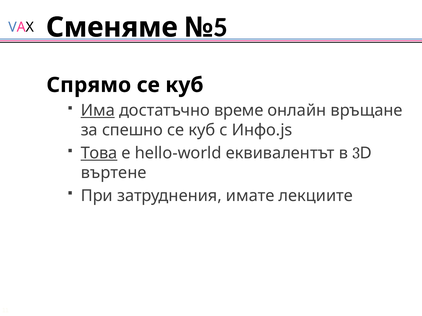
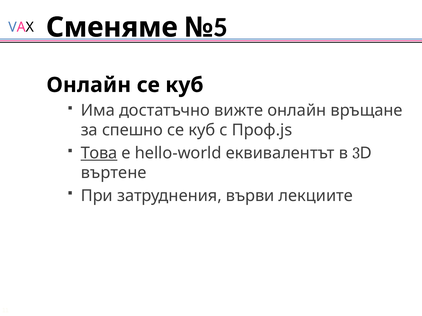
Спрямо: Спрямо -> Онлайн (89, 85)
Има underline: present -> none (98, 111)
време: време -> вижте (239, 111)
Инфо.js: Инфо.js -> Проф.js (262, 130)
имате: имате -> върви (250, 196)
